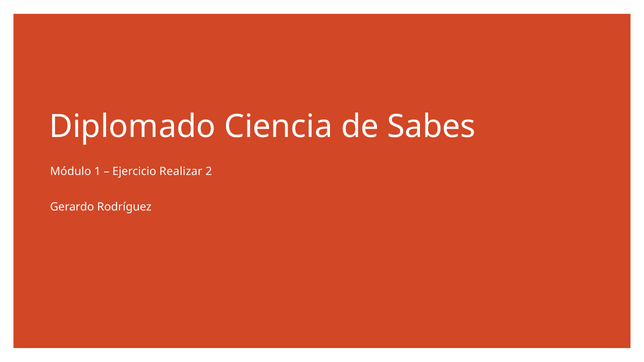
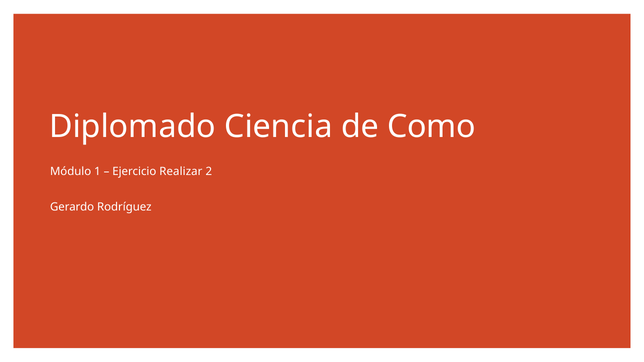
Sabes: Sabes -> Como (432, 127)
